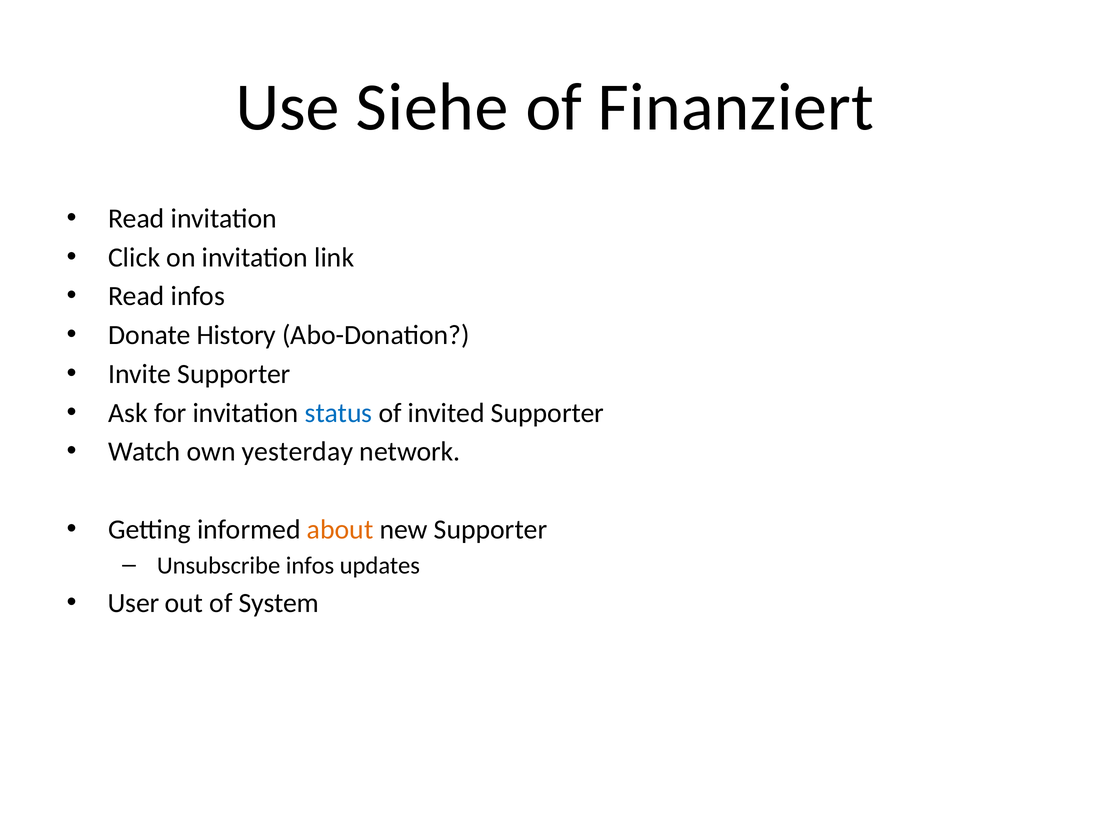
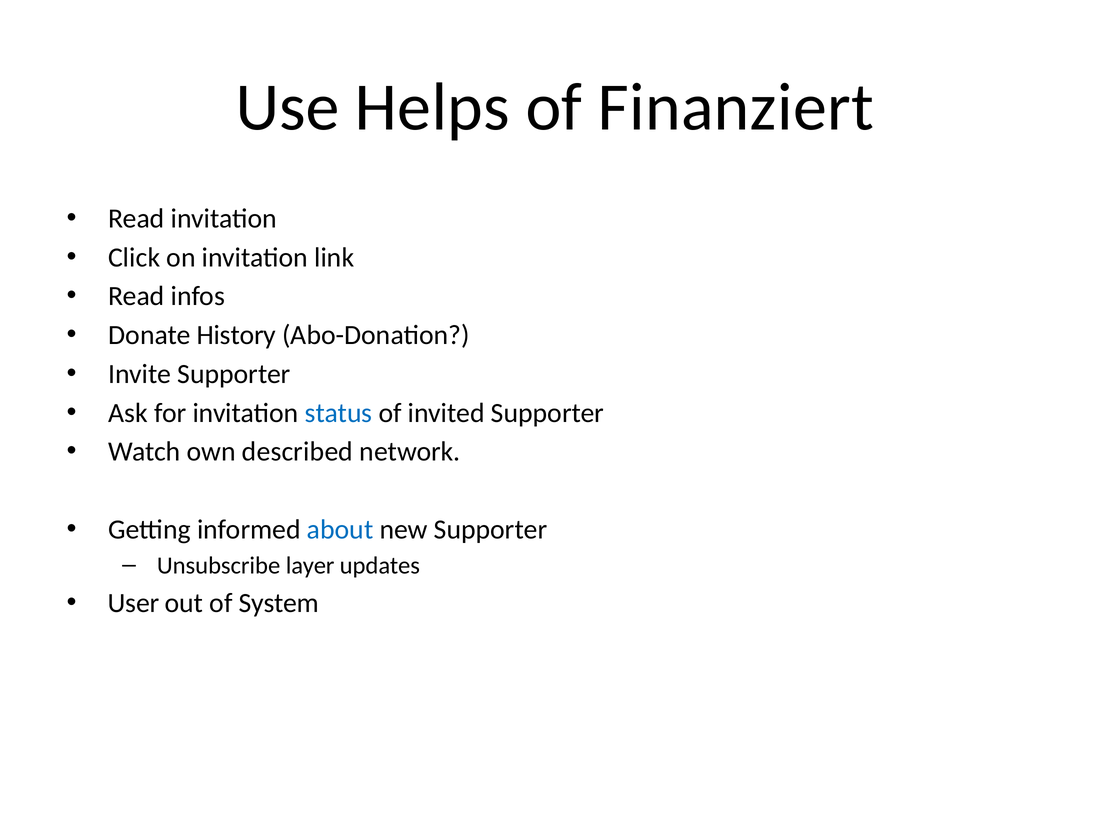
Siehe: Siehe -> Helps (432, 108)
yesterday: yesterday -> described (297, 452)
about colour: orange -> blue (340, 530)
Unsubscribe infos: infos -> layer (310, 566)
